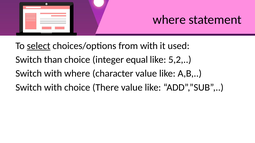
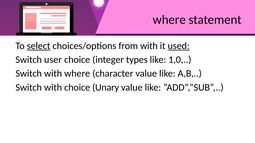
used underline: none -> present (179, 46)
than: than -> user (53, 60)
equal: equal -> types (137, 60)
5,2: 5,2 -> 1,0 (180, 60)
There: There -> Unary (106, 88)
